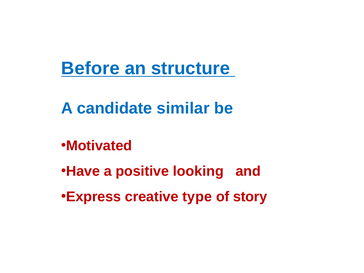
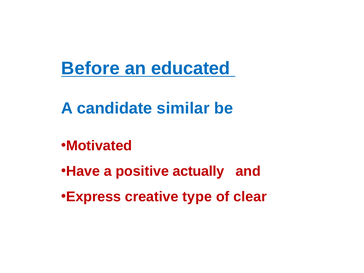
structure: structure -> educated (191, 68)
looking: looking -> actually (198, 171)
story: story -> clear (250, 197)
